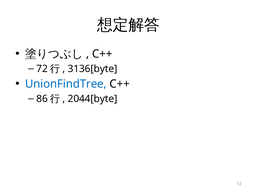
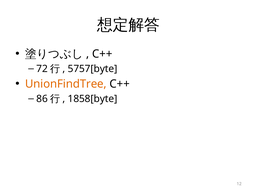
3136[byte: 3136[byte -> 5757[byte (93, 69)
UnionFindTree colour: blue -> orange (66, 84)
2044[byte: 2044[byte -> 1858[byte (93, 99)
